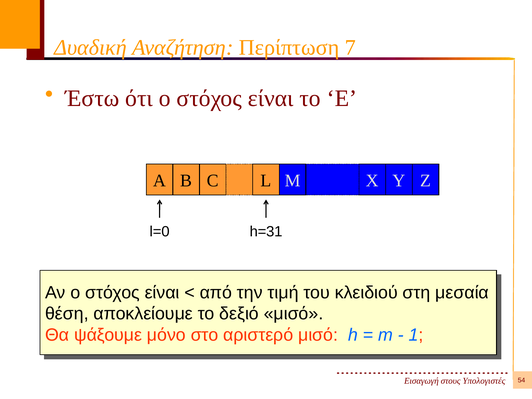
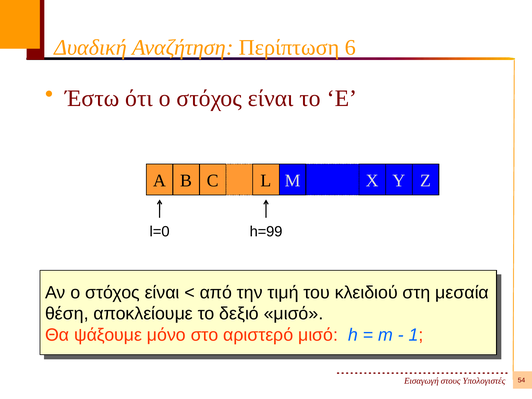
7: 7 -> 6 (350, 48)
h=31: h=31 -> h=99 (266, 232)
